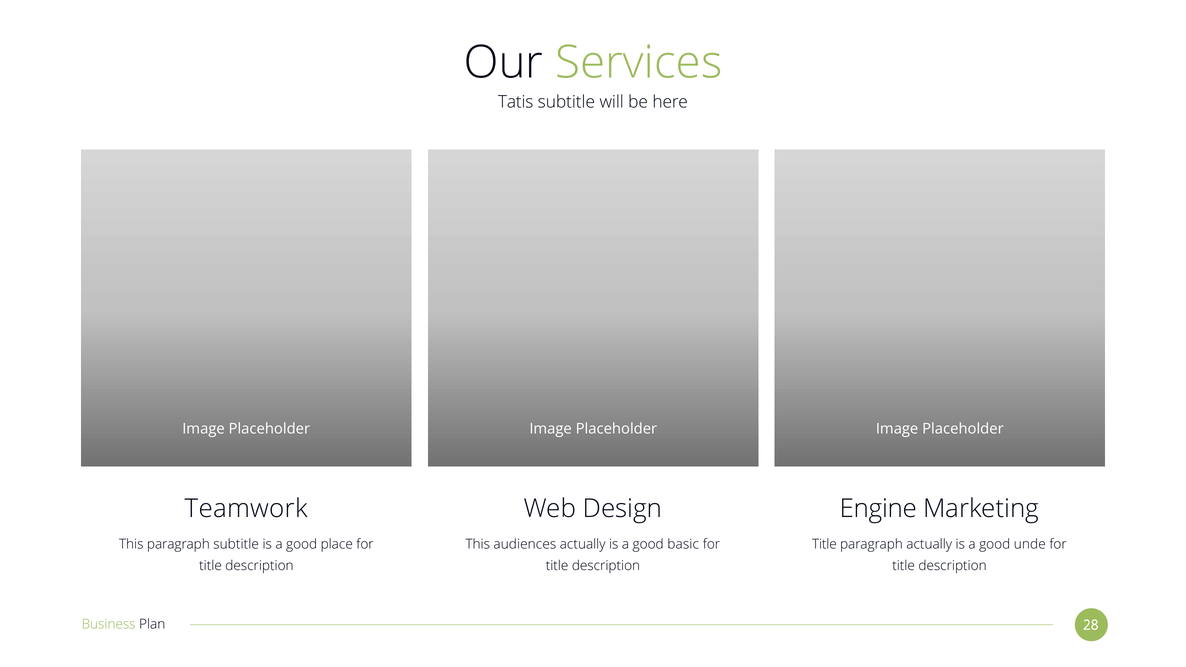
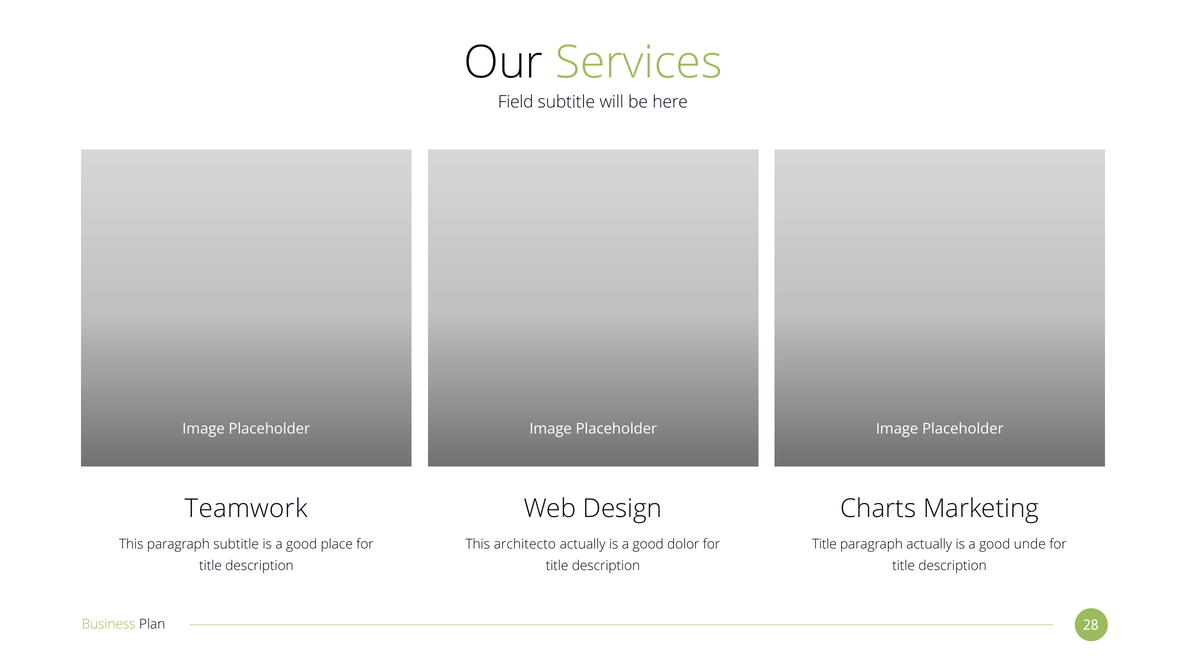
Tatis: Tatis -> Field (516, 102)
Engine: Engine -> Charts (878, 509)
audiences: audiences -> architecto (525, 545)
basic: basic -> dolor (683, 545)
